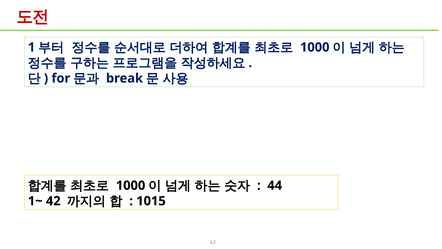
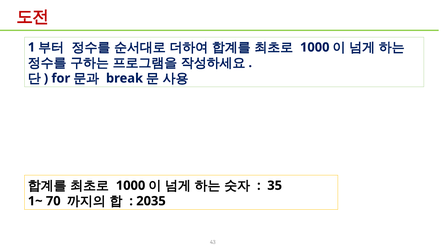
44: 44 -> 35 (275, 185)
42: 42 -> 70 (53, 201)
1015: 1015 -> 2035 (151, 201)
